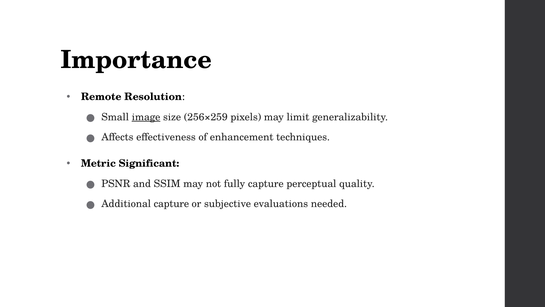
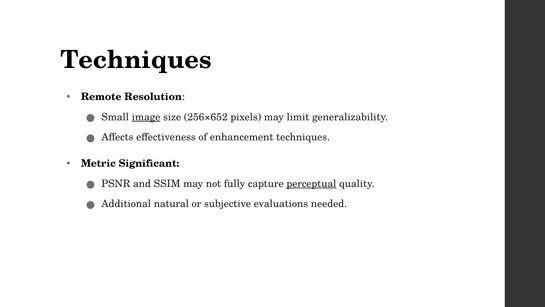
Importance: Importance -> Techniques (136, 60)
256×259: 256×259 -> 256×652 (206, 117)
perceptual underline: none -> present (311, 183)
Additional capture: capture -> natural (171, 204)
